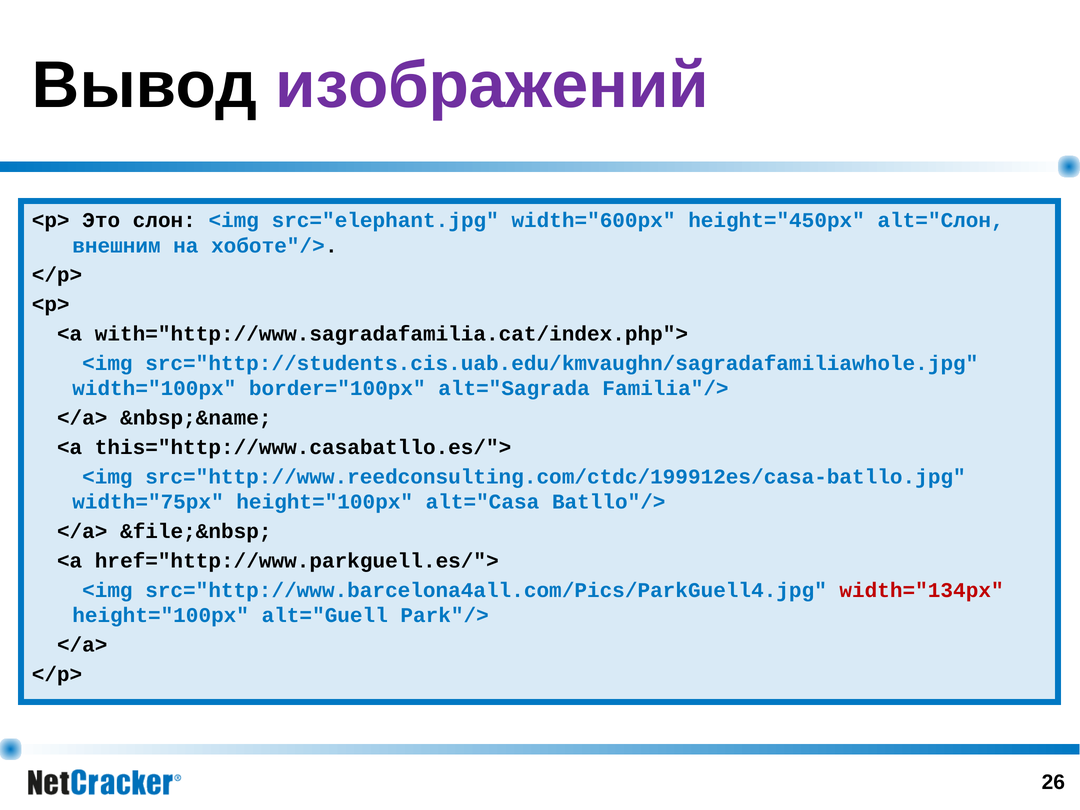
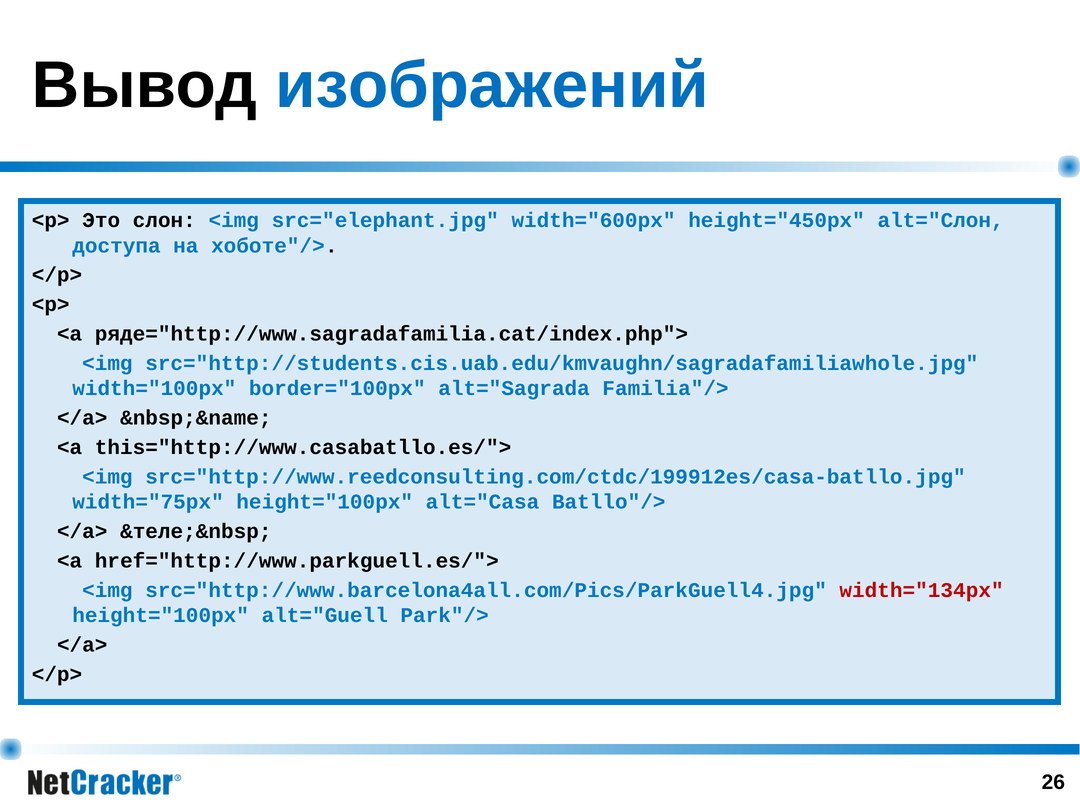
изображений colour: purple -> blue (492, 85)
внешним: внешним -> доступа (116, 246)
with="http://www.sagradafamilia.cat/index.php">: with="http://www.sagradafamilia.cat/index.php"> -> ряде="http://www.sagradafamilia.cat/index.php"> (391, 334)
&file;&nbsp: &file;&nbsp -> &теле;&nbsp (196, 531)
